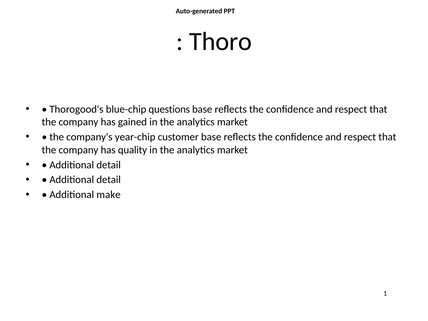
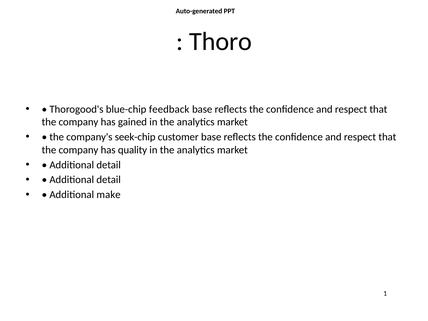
questions: questions -> feedback (169, 109)
year-chip: year-chip -> seek-chip (135, 137)
